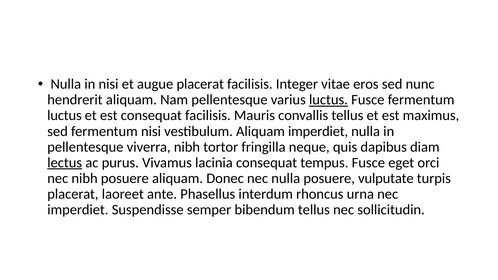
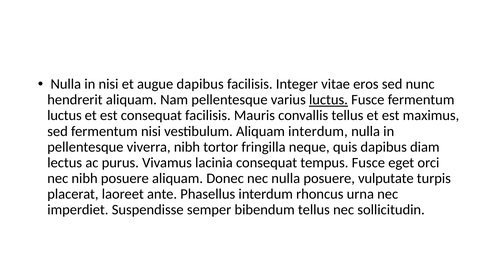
augue placerat: placerat -> dapibus (200, 84)
Aliquam imperdiet: imperdiet -> interdum (318, 131)
lectus underline: present -> none (65, 163)
